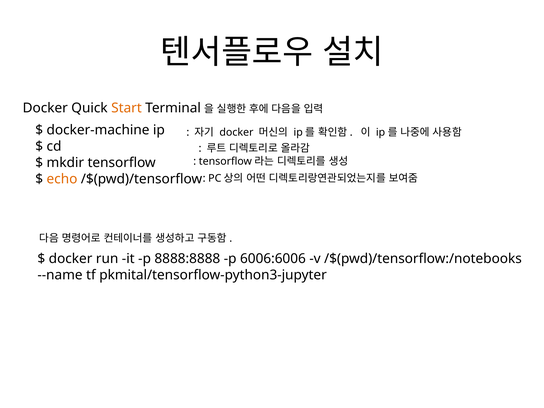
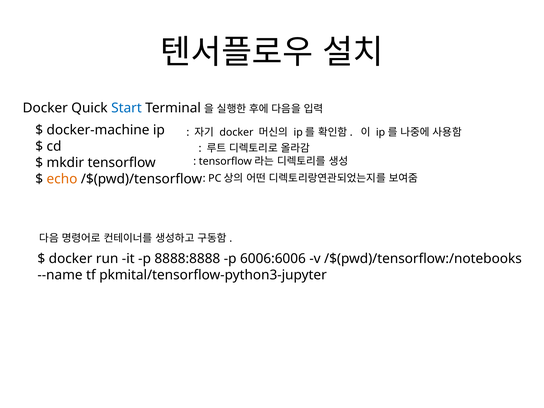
Start colour: orange -> blue (126, 108)
